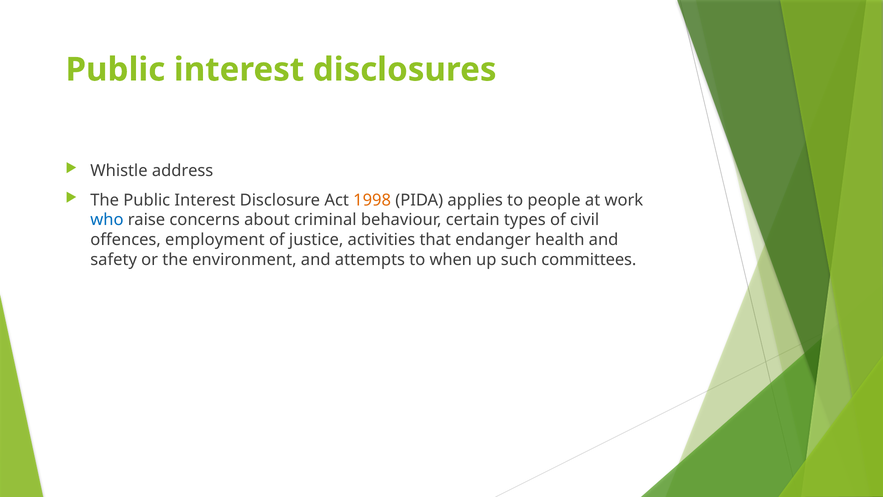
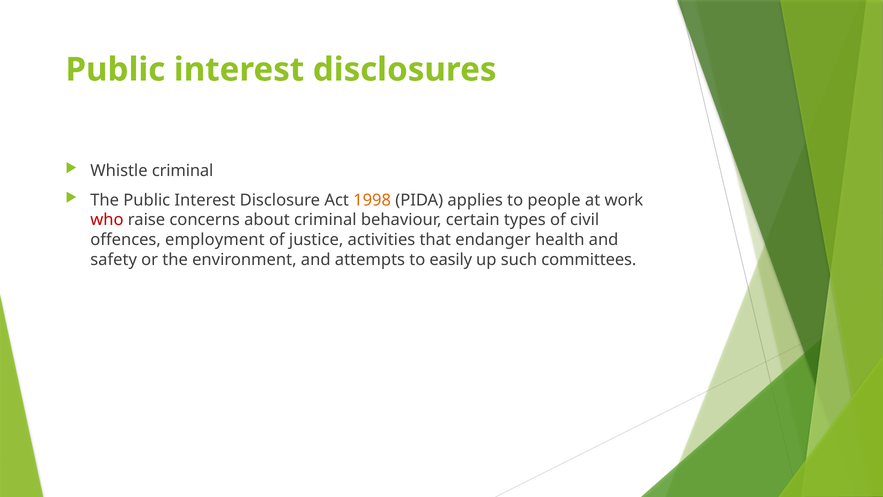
Whistle address: address -> criminal (183, 171)
who colour: blue -> red (107, 220)
when: when -> easily (451, 260)
